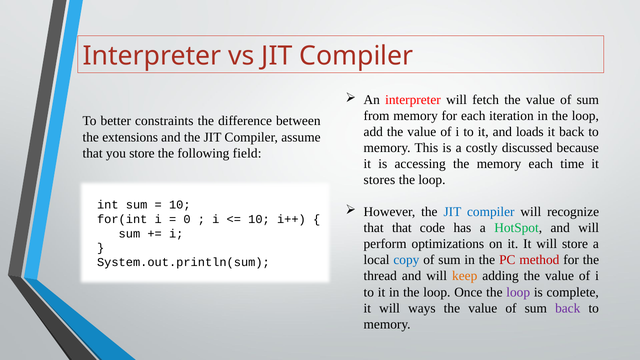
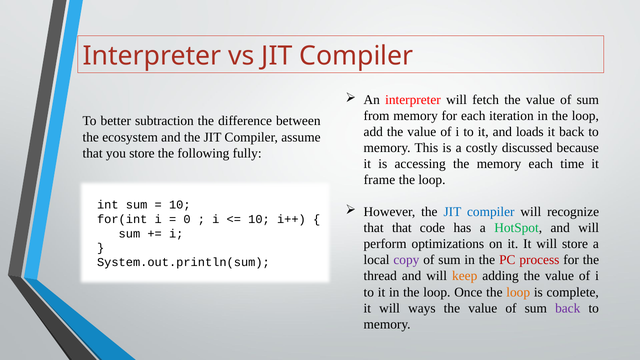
constraints: constraints -> subtraction (164, 121)
extensions: extensions -> ecosystem (130, 137)
field: field -> fully (247, 153)
stores: stores -> frame (379, 180)
copy colour: blue -> purple (406, 260)
method: method -> process (539, 260)
loop colour: purple -> orange (518, 292)
